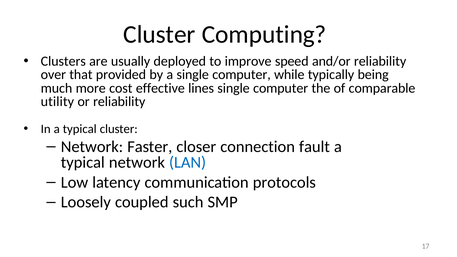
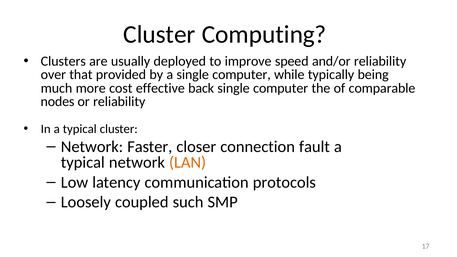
lines: lines -> back (201, 88)
utility: utility -> nodes (58, 101)
LAN colour: blue -> orange (188, 163)
